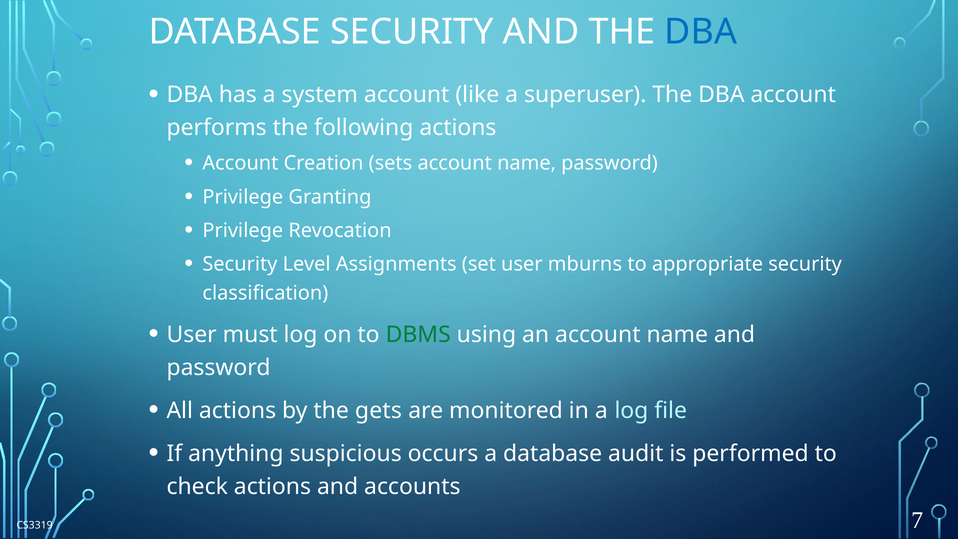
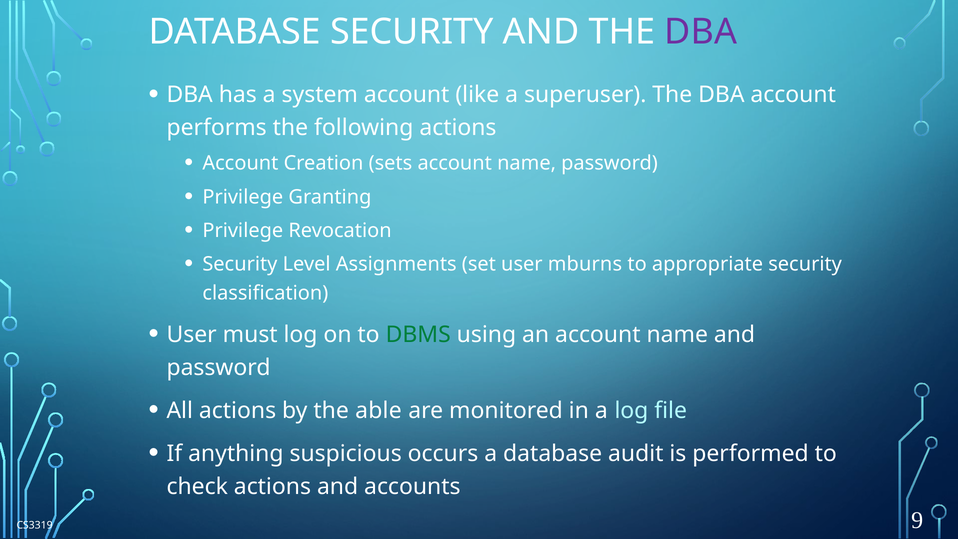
DBA colour: blue -> purple (701, 32)
gets: gets -> able (378, 410)
7: 7 -> 9 (917, 520)
